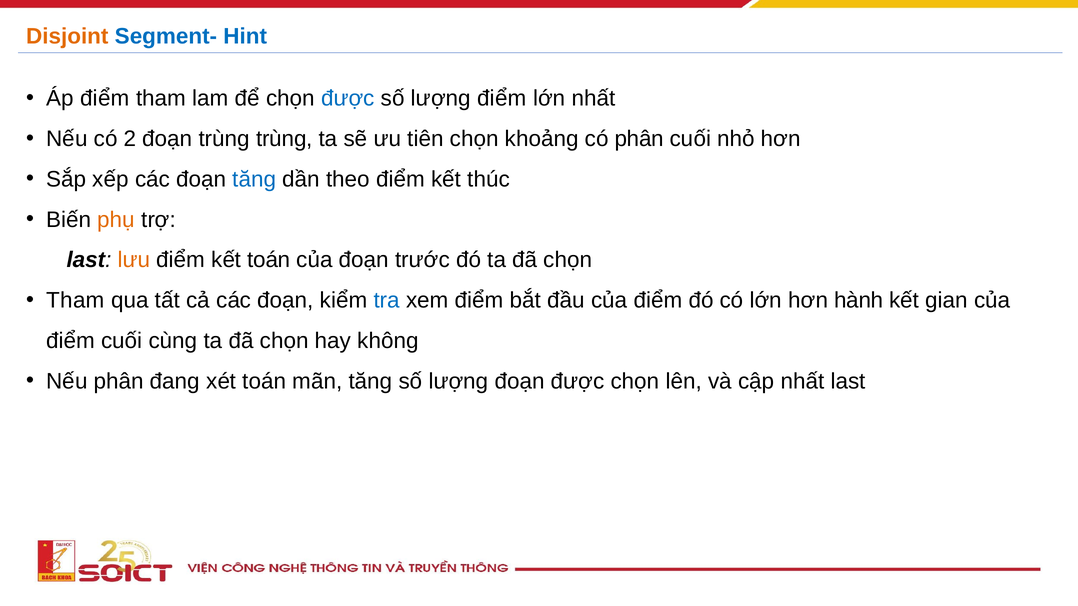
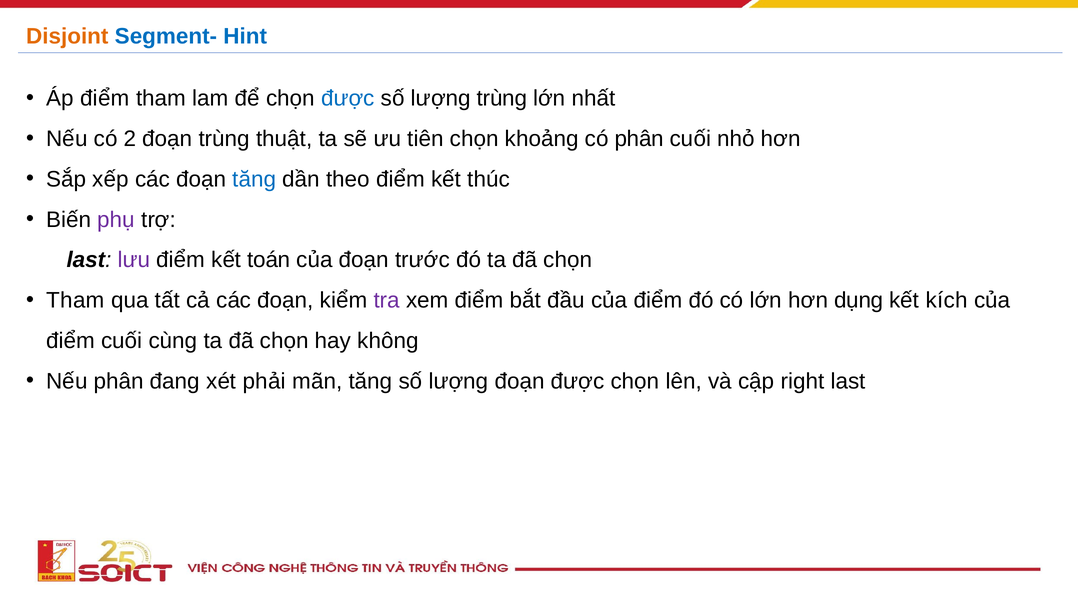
lượng điểm: điểm -> trùng (502, 99)
trùng trùng: trùng -> thuật (284, 139)
phụ colour: orange -> purple (116, 220)
lưu colour: orange -> purple (134, 260)
tra colour: blue -> purple (387, 301)
hành: hành -> dụng (859, 301)
gian: gian -> kích (947, 301)
xét toán: toán -> phải (264, 382)
cập nhất: nhất -> right (802, 382)
